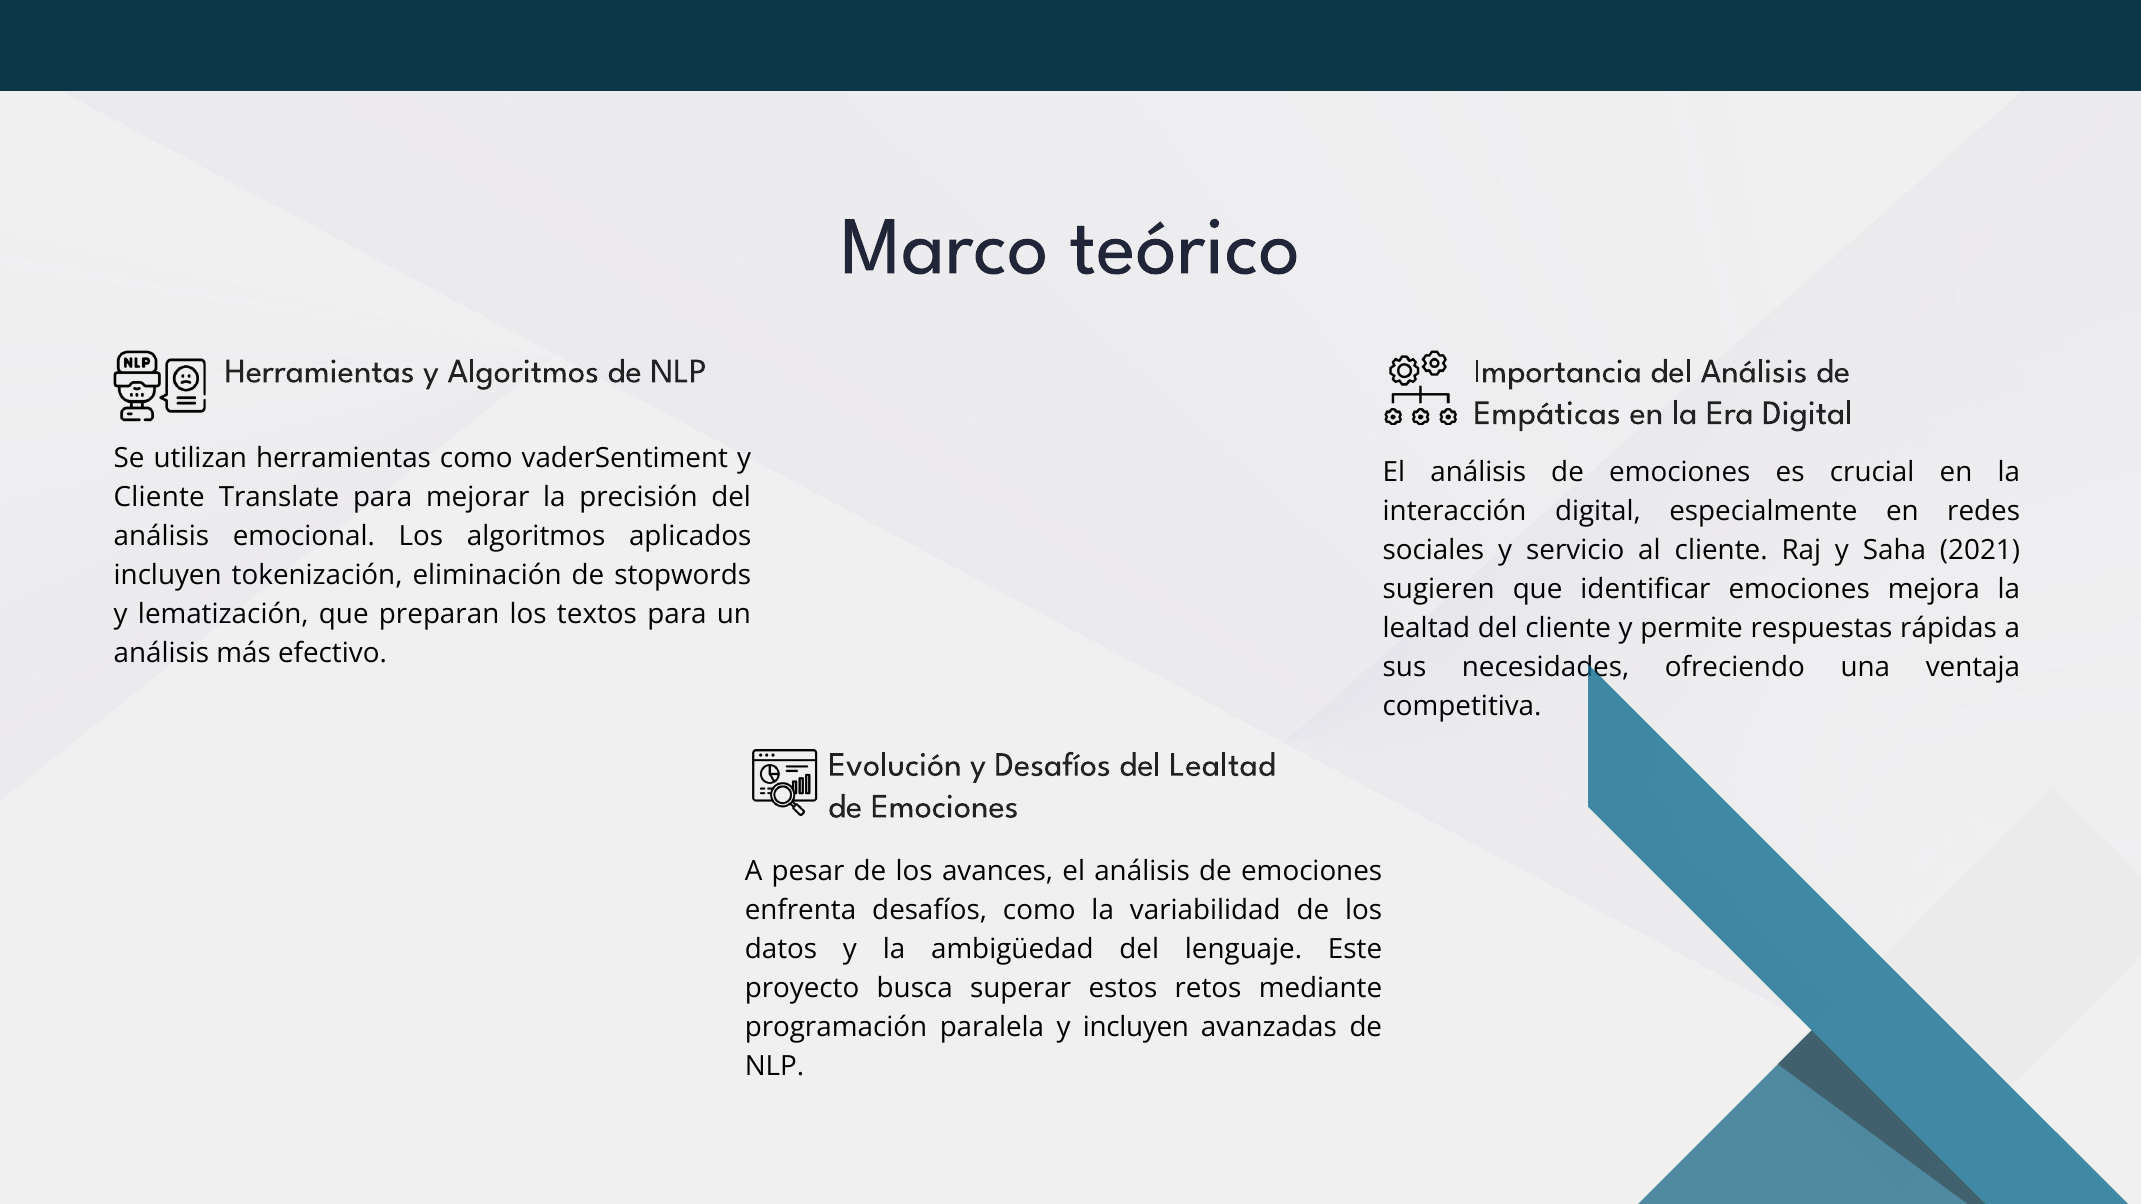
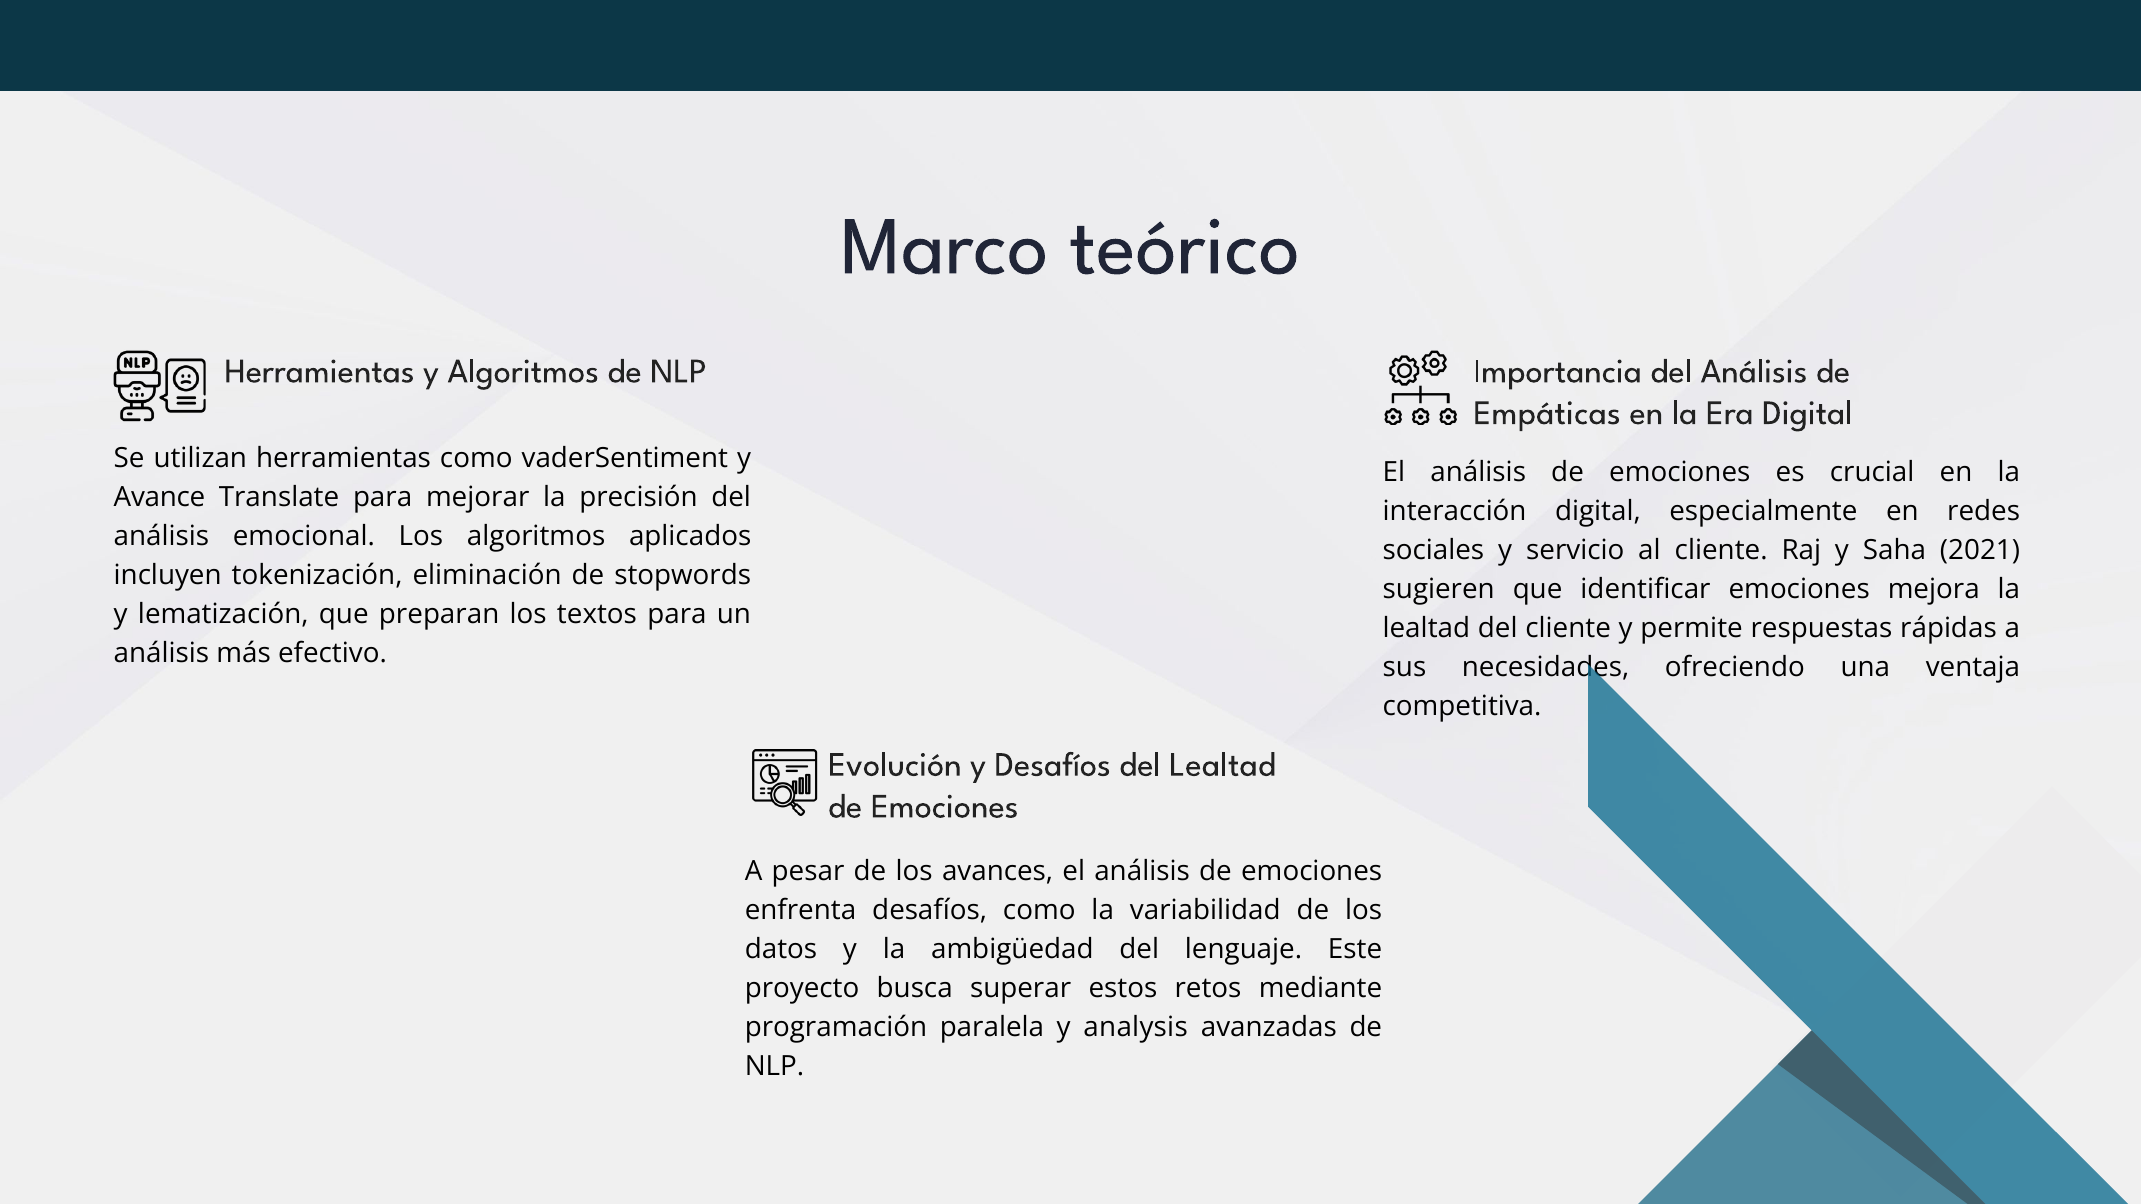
Cliente: Cliente -> Avance (160, 498)
y incluyen: incluyen -> analysis (1136, 1028)
